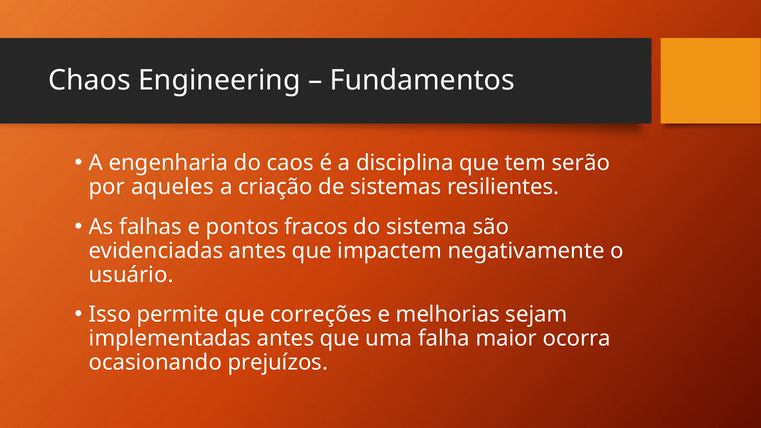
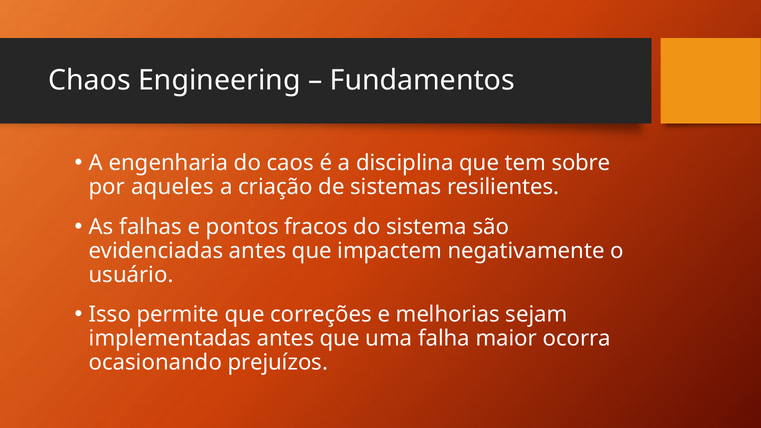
serão: serão -> sobre (581, 163)
